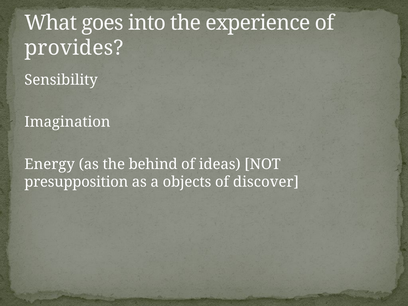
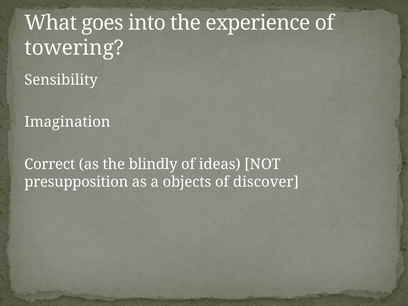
provides: provides -> towering (74, 48)
Energy: Energy -> Correct (50, 164)
behind: behind -> blindly (153, 164)
